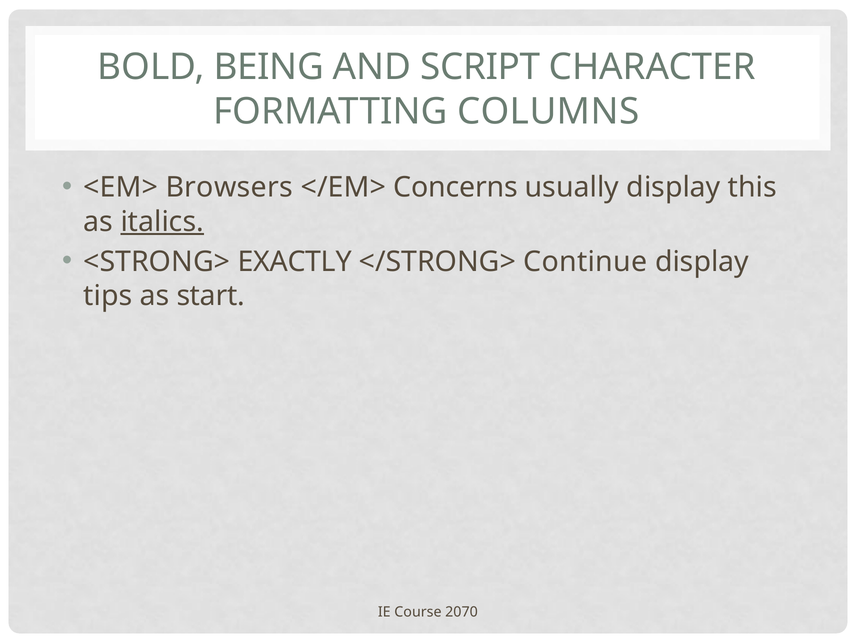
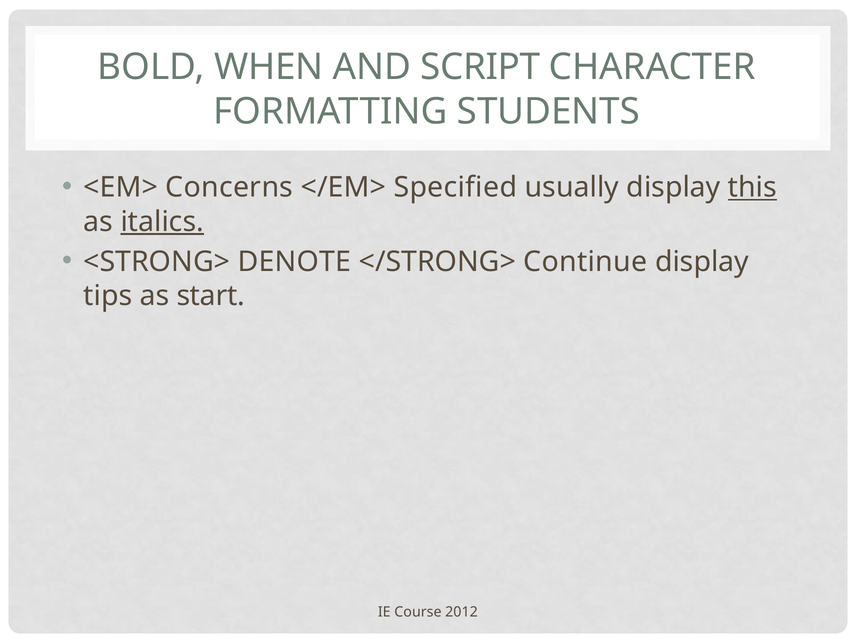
BEING: BEING -> WHEN (269, 67)
COLUMNS: COLUMNS -> STUDENTS (548, 112)
Browsers: Browsers -> Concerns (229, 187)
Concerns: Concerns -> Specified (455, 187)
this underline: none -> present (752, 187)
EXACTLY: EXACTLY -> DENOTE (294, 262)
2070: 2070 -> 2012 (462, 612)
